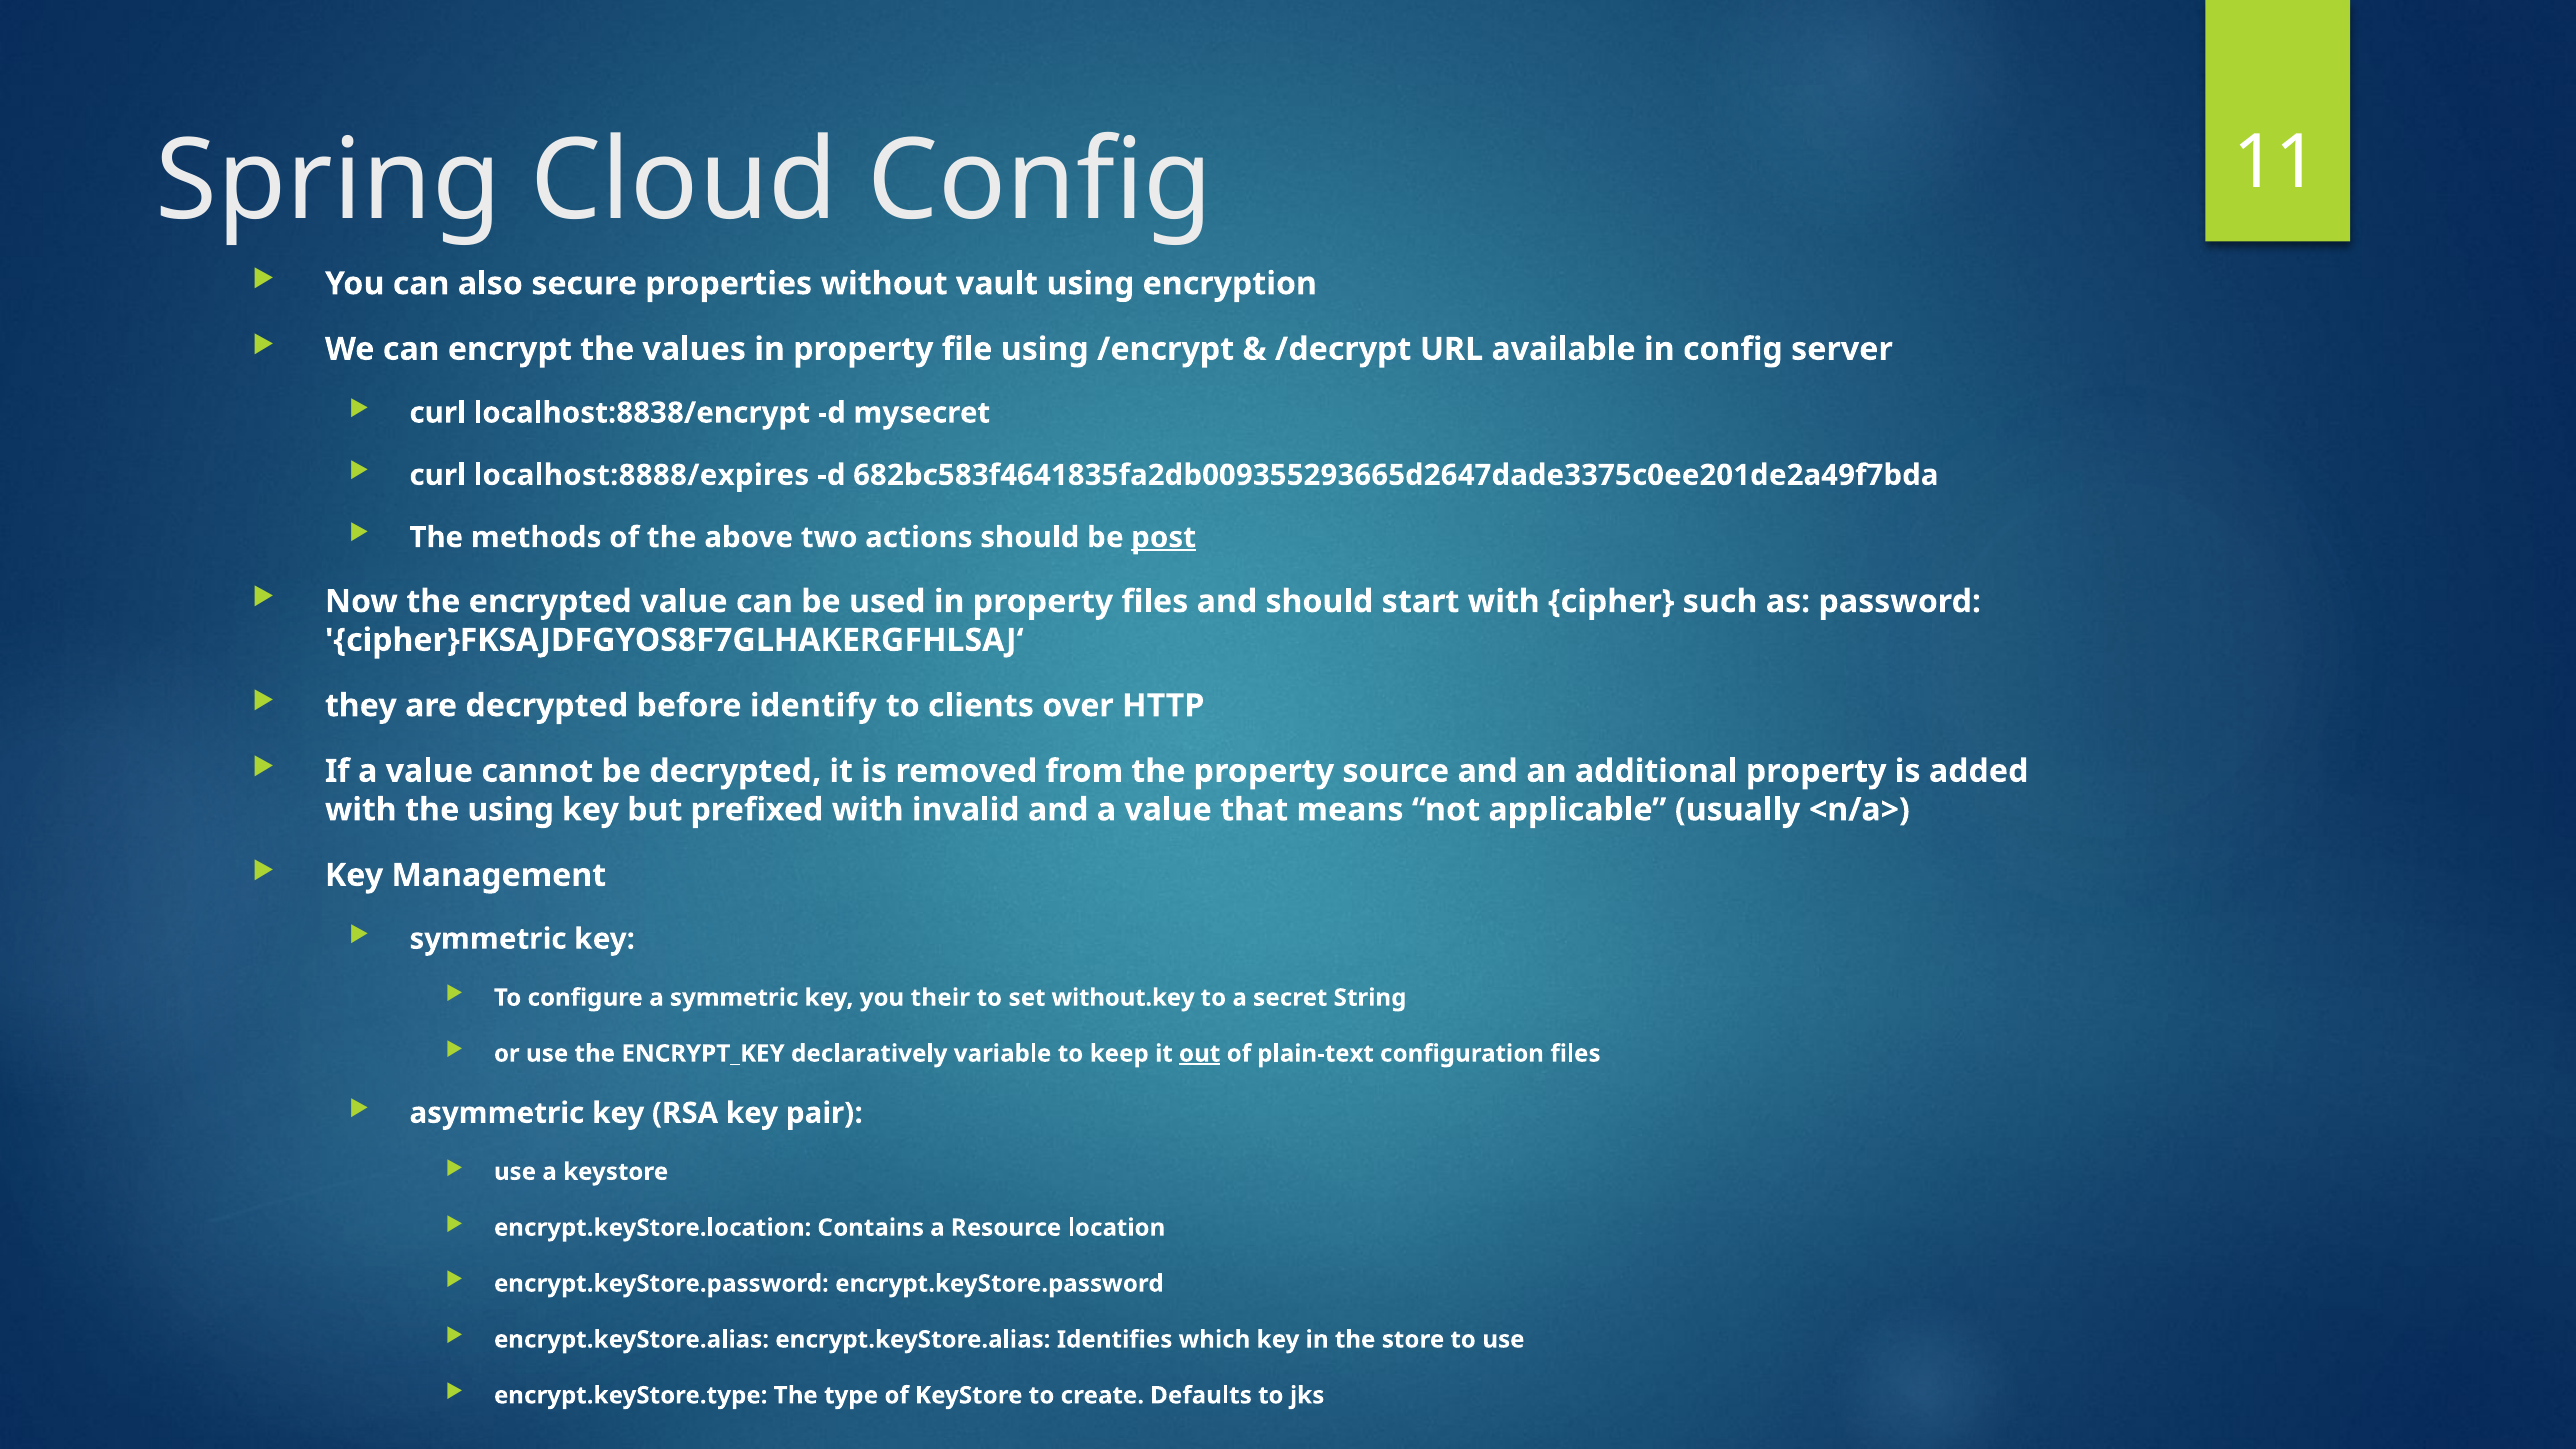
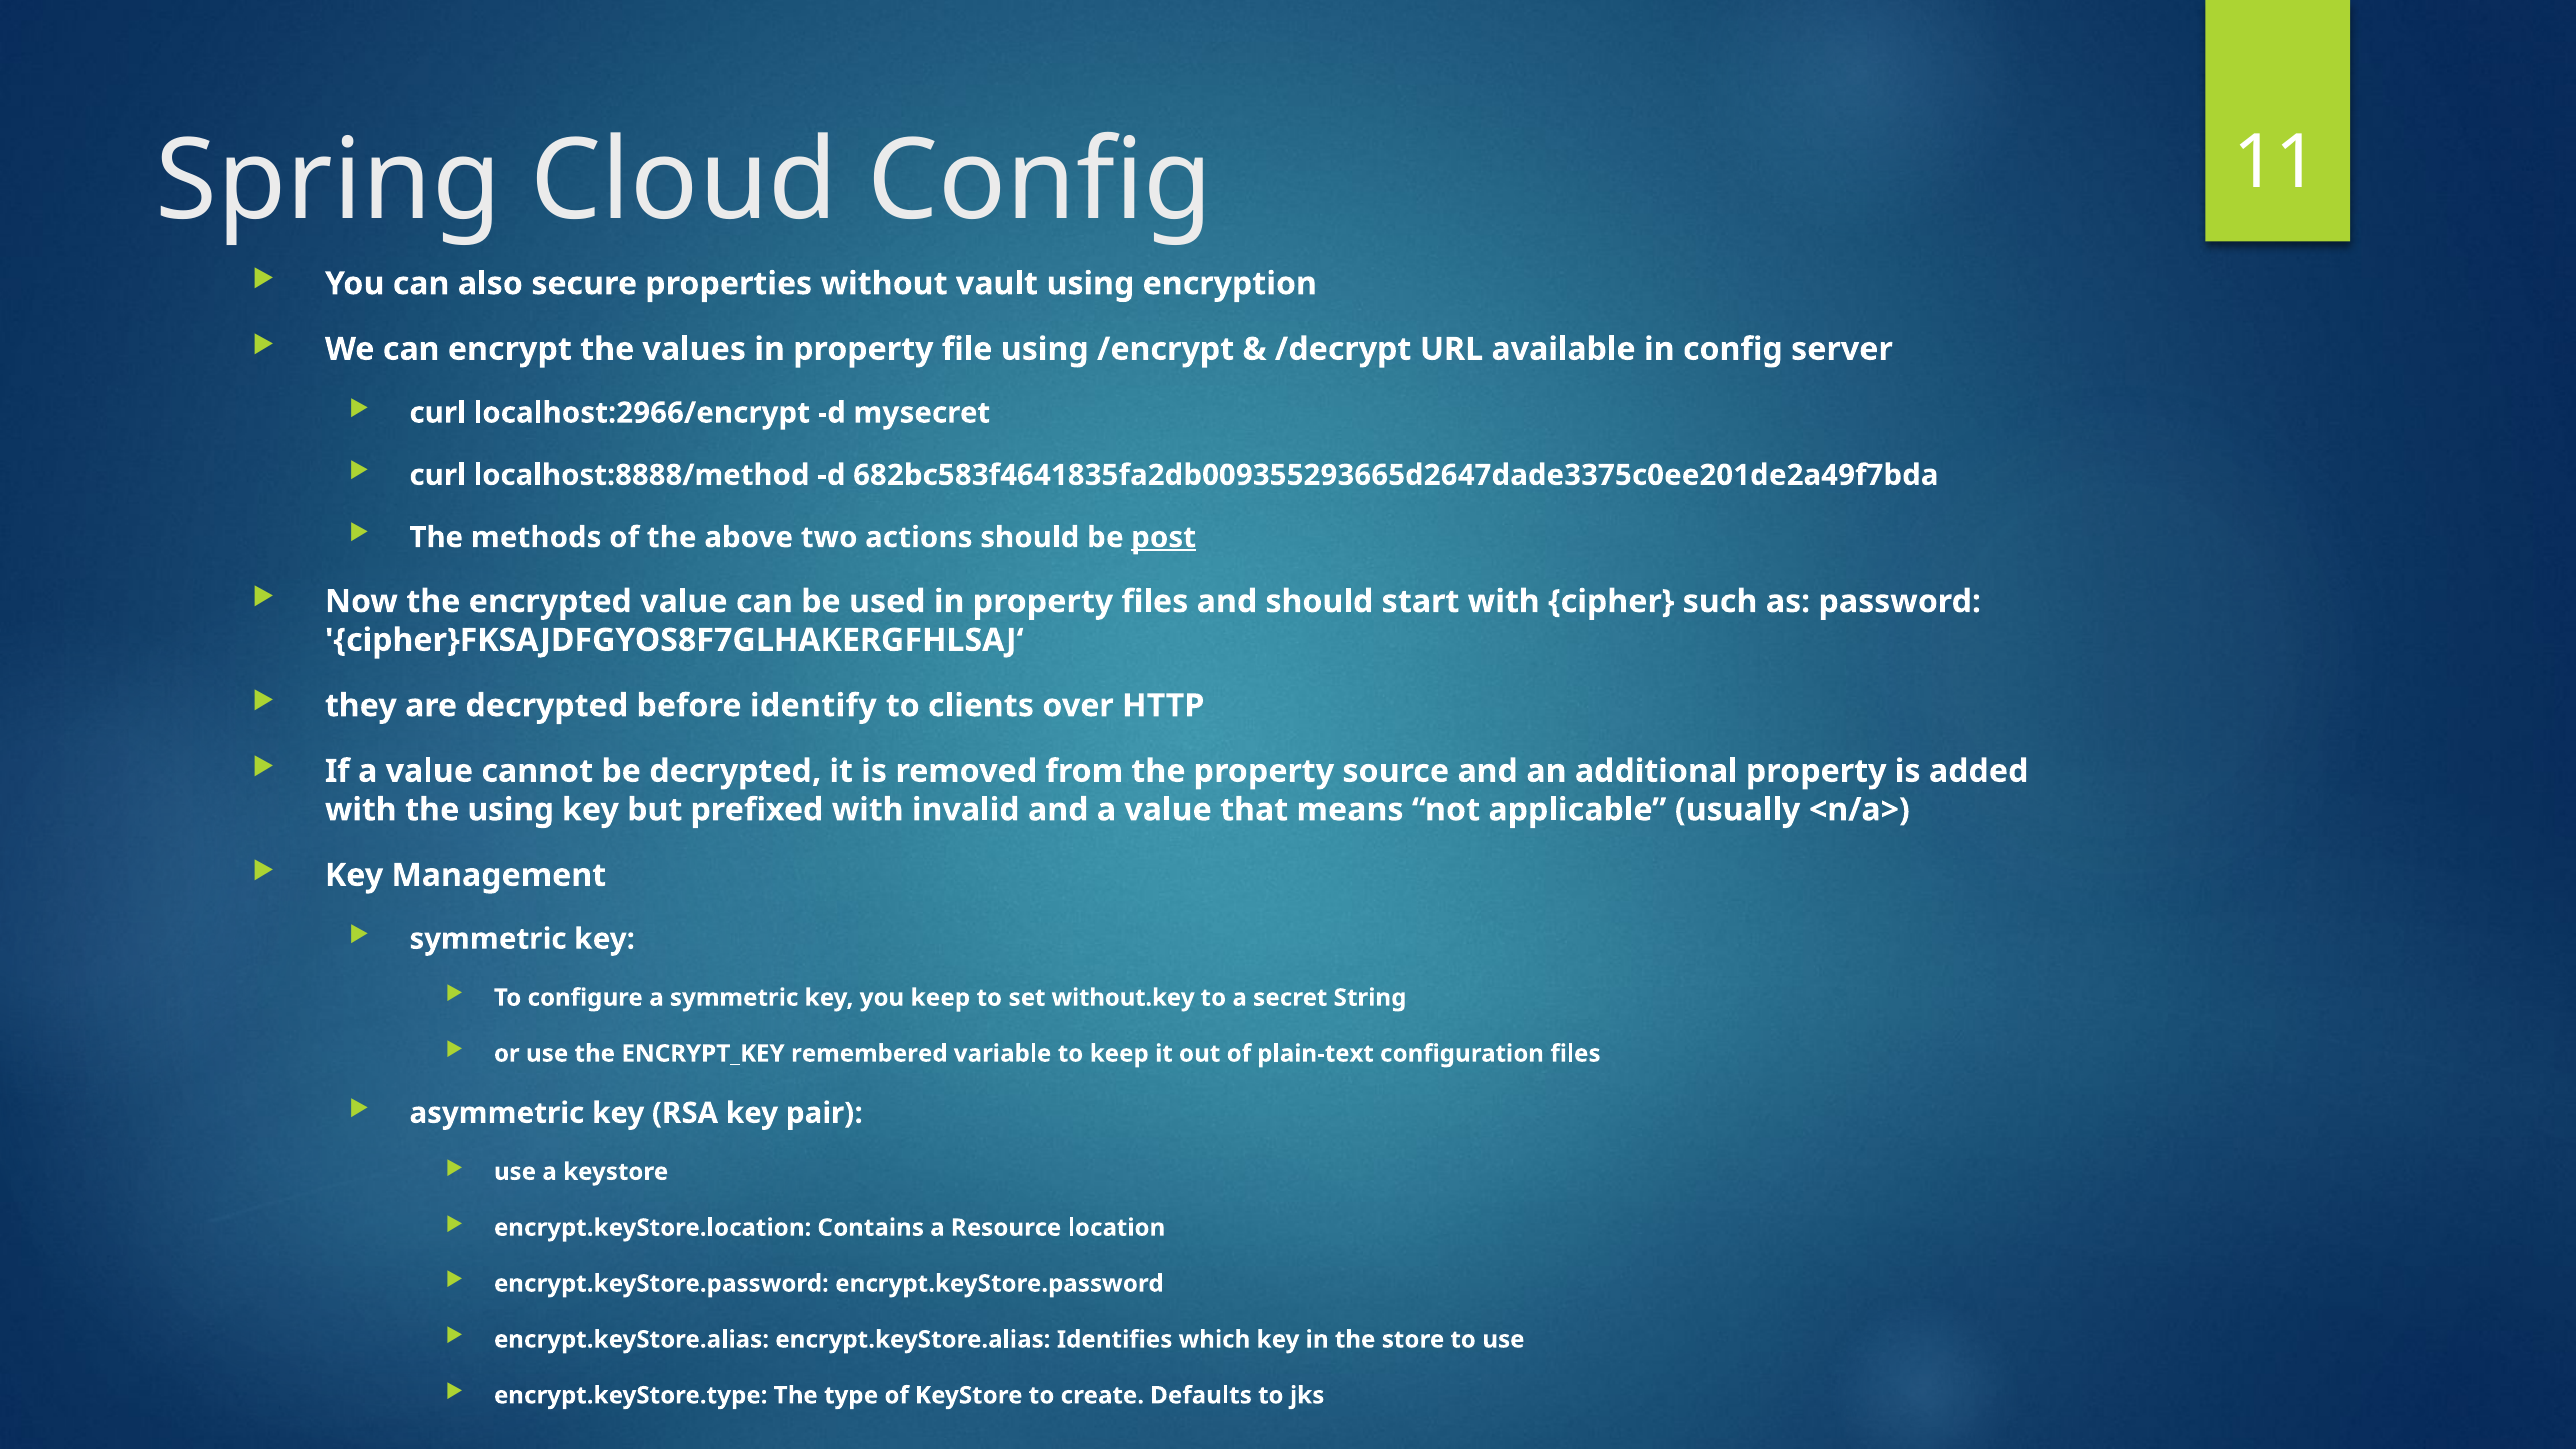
localhost:8838/encrypt: localhost:8838/encrypt -> localhost:2966/encrypt (642, 413)
localhost:8888/expires: localhost:8888/expires -> localhost:8888/method (641, 475)
you their: their -> keep (940, 998)
declaratively: declaratively -> remembered (869, 1054)
out underline: present -> none (1200, 1054)
